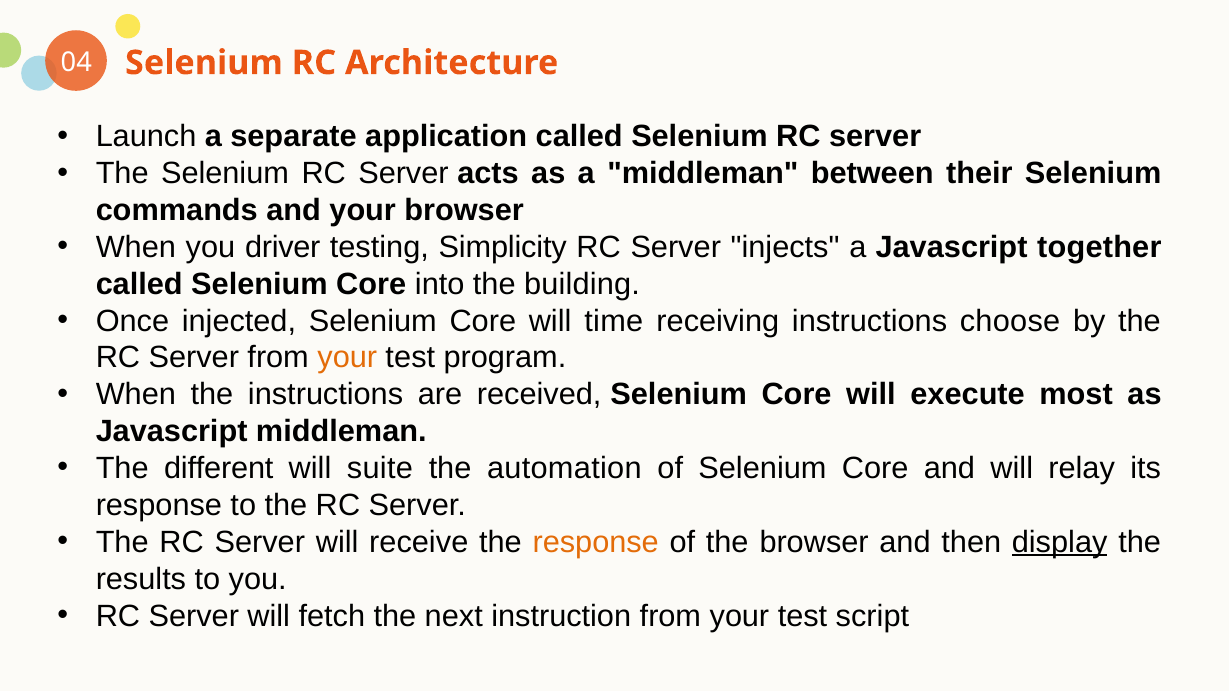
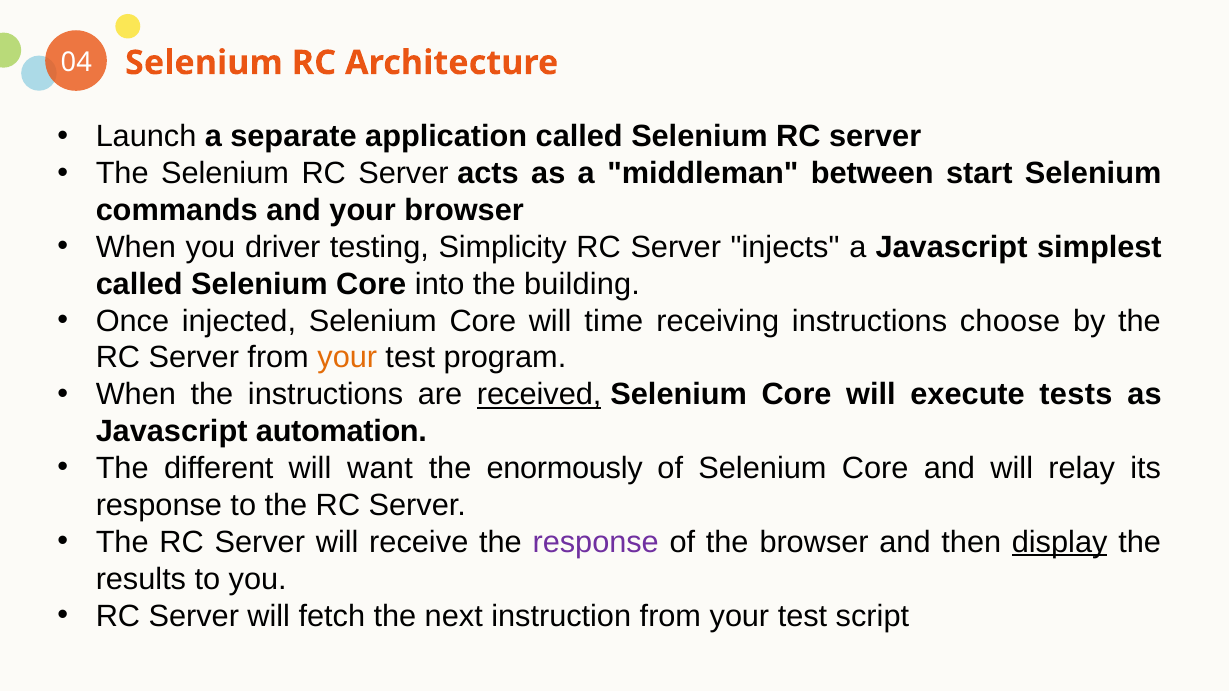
their: their -> start (979, 174)
together: together -> simplest (1099, 247)
received underline: none -> present (539, 395)
most: most -> tests (1076, 395)
Javascript middleman: middleman -> automation (341, 432)
suite: suite -> want (380, 468)
automation: automation -> enormously (565, 468)
response colour: orange -> purple (596, 542)
